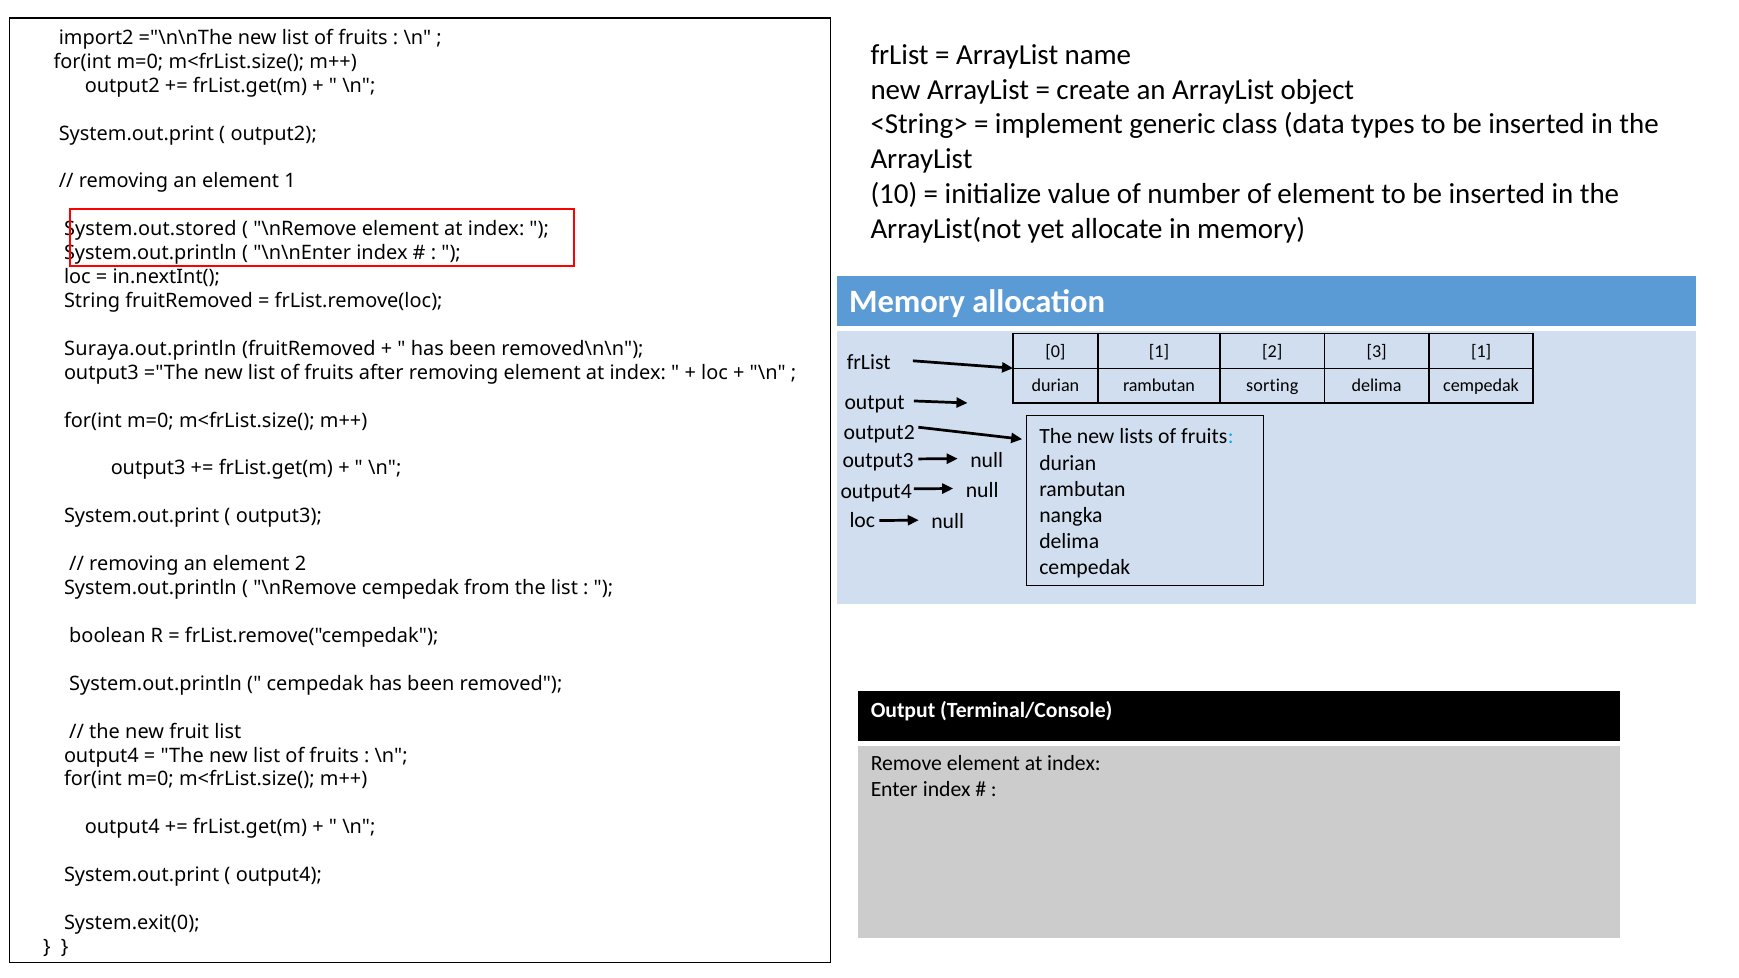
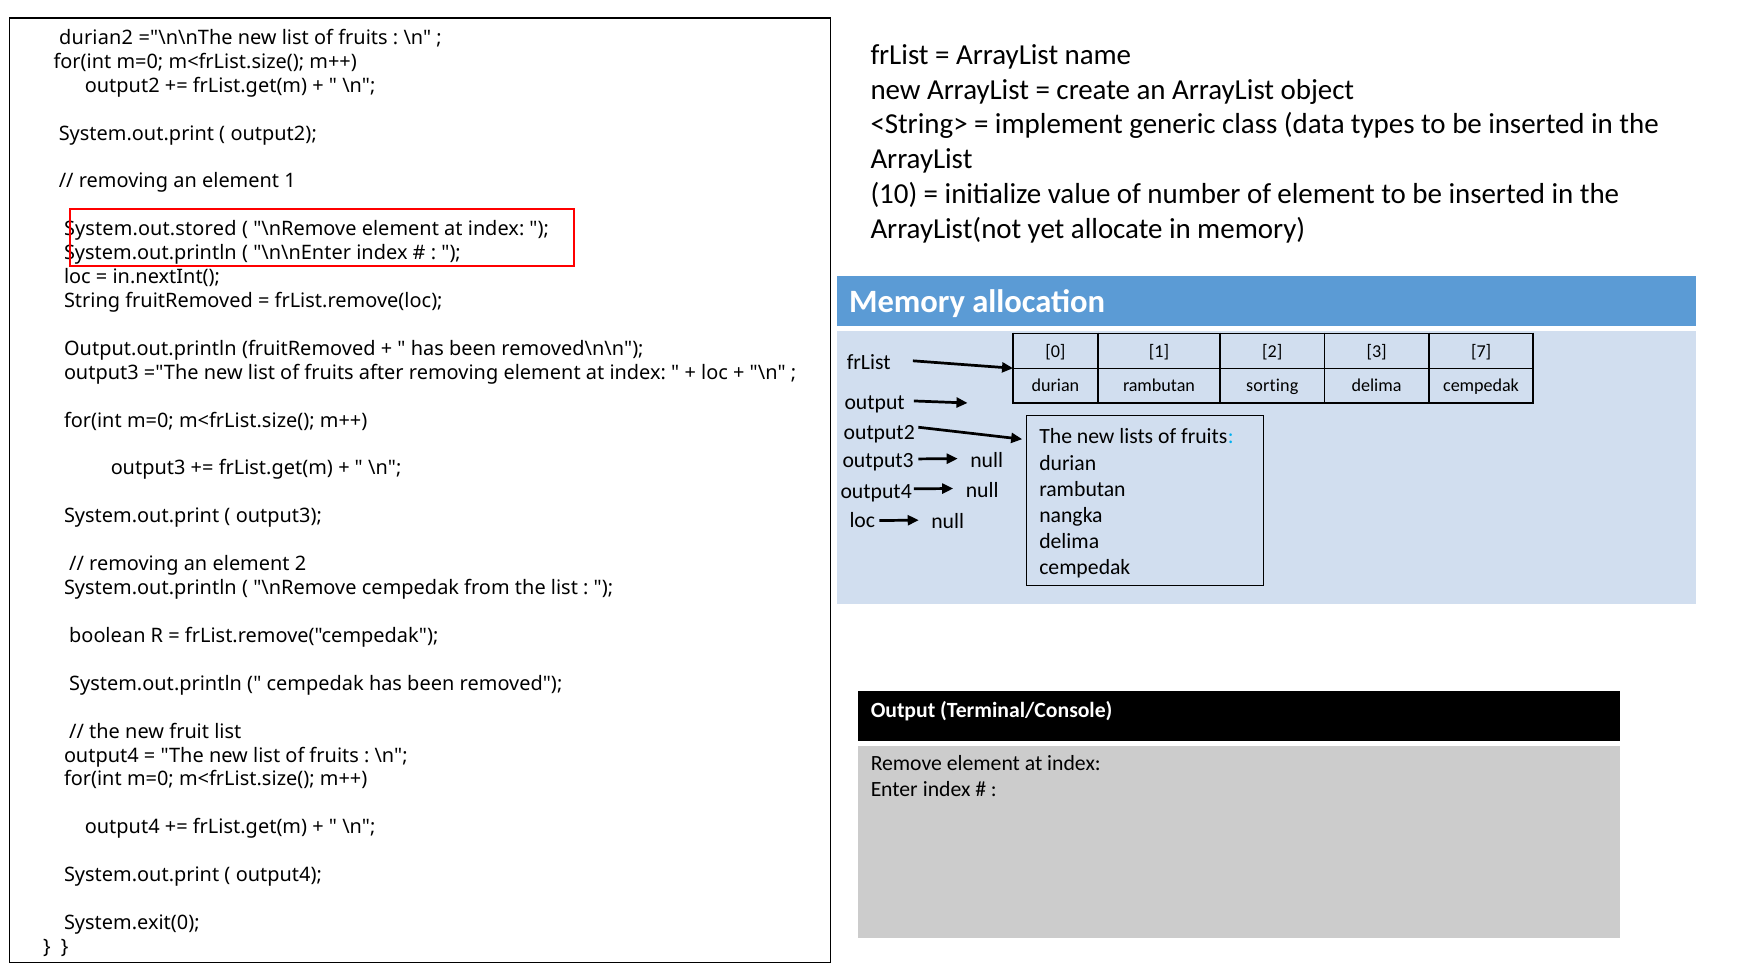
import2: import2 -> durian2 (96, 38)
Suraya.out.println: Suraya.out.println -> Output.out.println (150, 349)
3 1: 1 -> 7 (1481, 351)
